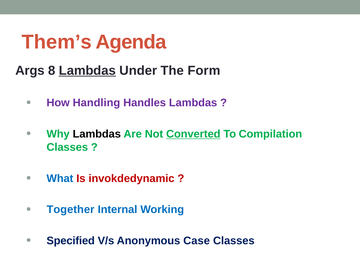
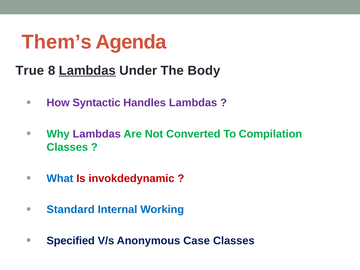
Args: Args -> True (30, 71)
Form: Form -> Body (204, 71)
Handling: Handling -> Syntactic (97, 103)
Lambdas colour: black -> purple (97, 134)
Converted underline: present -> none (193, 134)
Together: Together -> Standard (71, 210)
